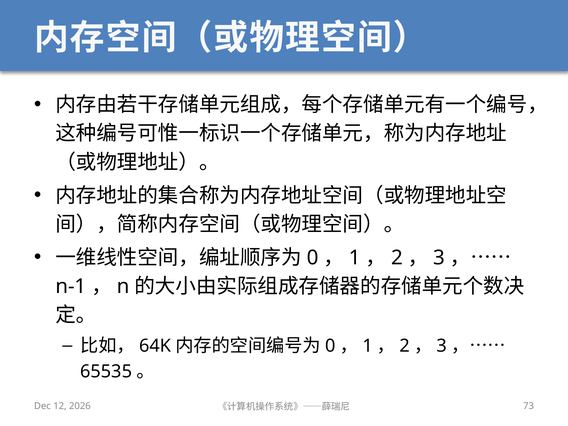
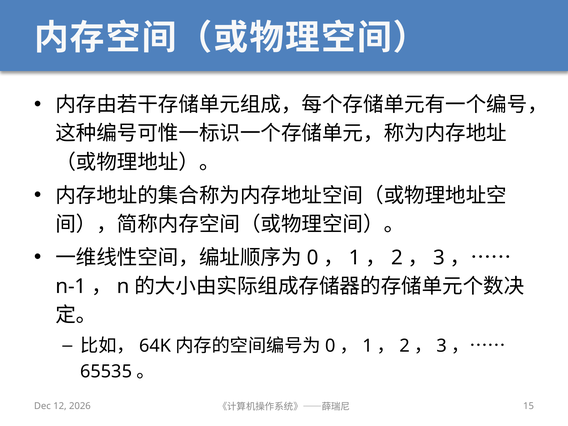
73: 73 -> 15 (529, 406)
